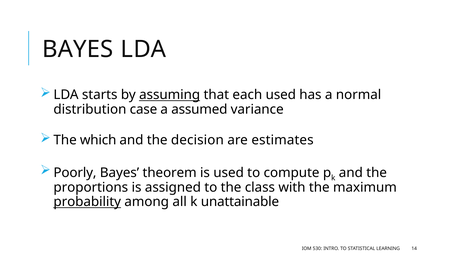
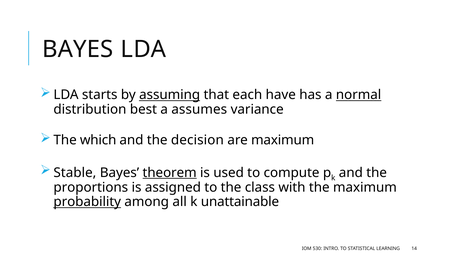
each used: used -> have (281, 95)
normal underline: none -> present (359, 95)
case: case -> best (143, 109)
assumed: assumed -> assumes (199, 109)
are estimates: estimates -> maximum (283, 140)
Poorly: Poorly -> Stable (75, 173)
theorem underline: none -> present (170, 173)
